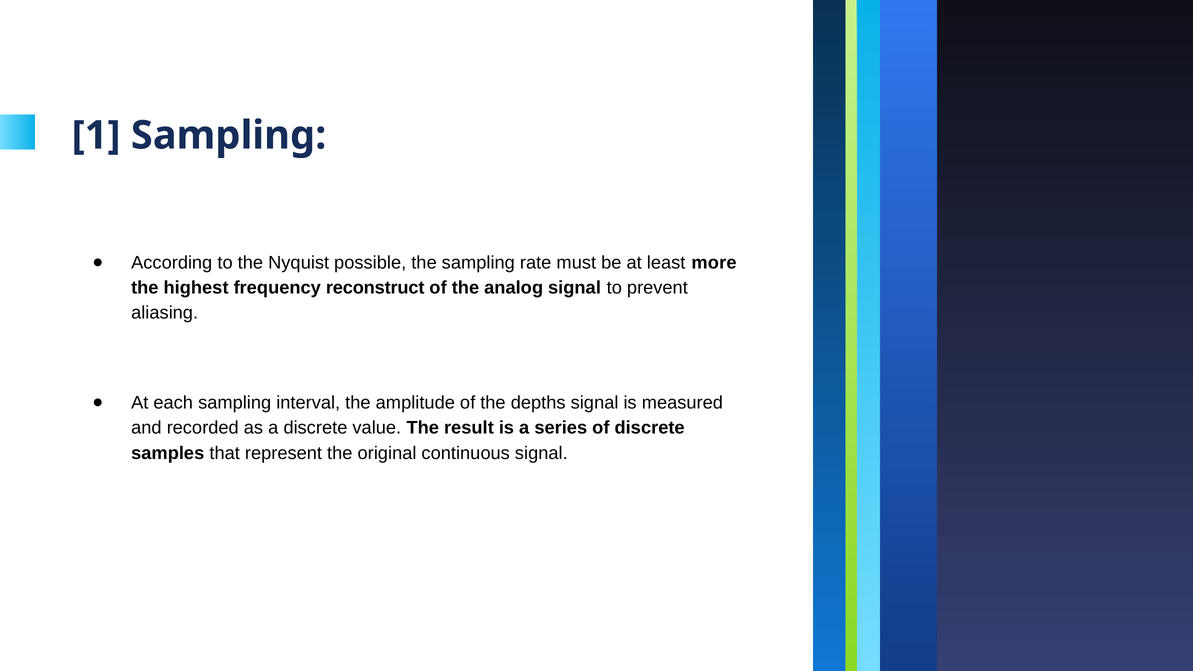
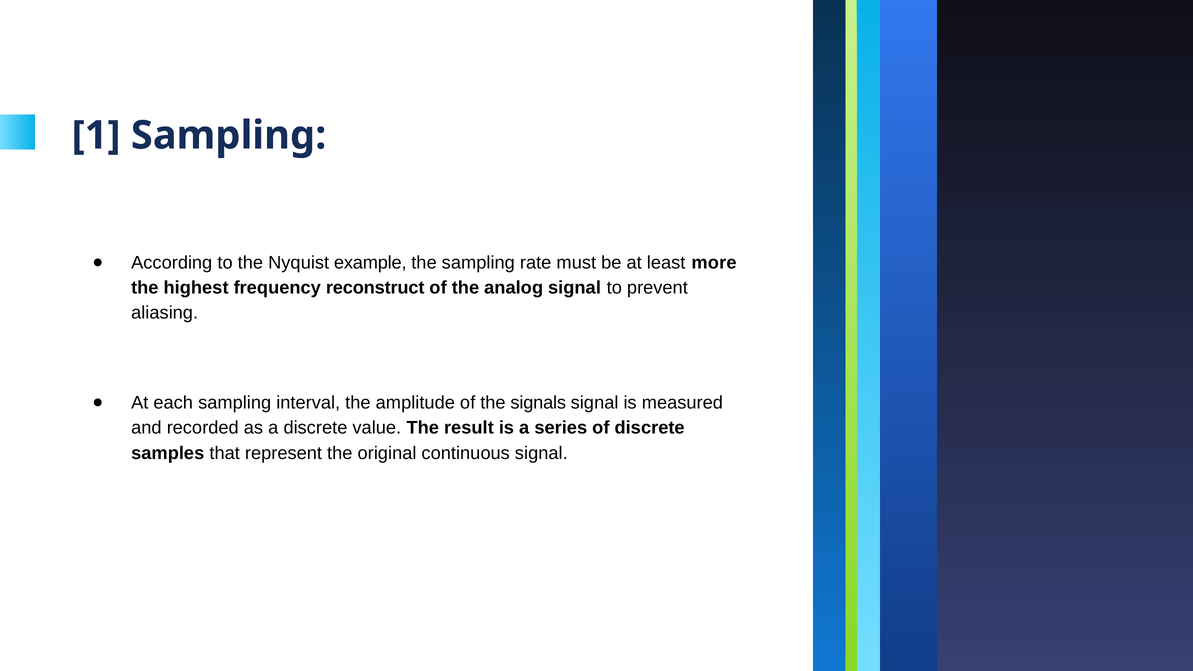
possible: possible -> example (370, 263)
depths: depths -> signals (538, 403)
